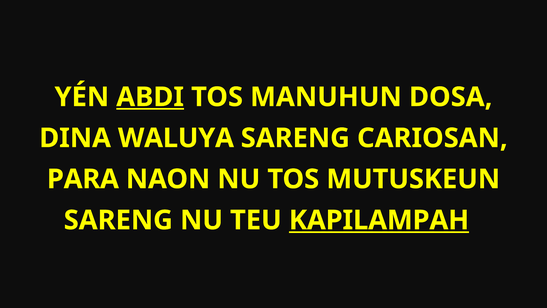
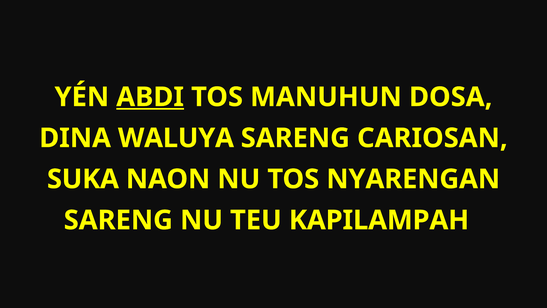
PARA: PARA -> SUKA (83, 179)
MUTUSKEUN: MUTUSKEUN -> NYARENGAN (413, 179)
KAPILAMPAH underline: present -> none (379, 220)
